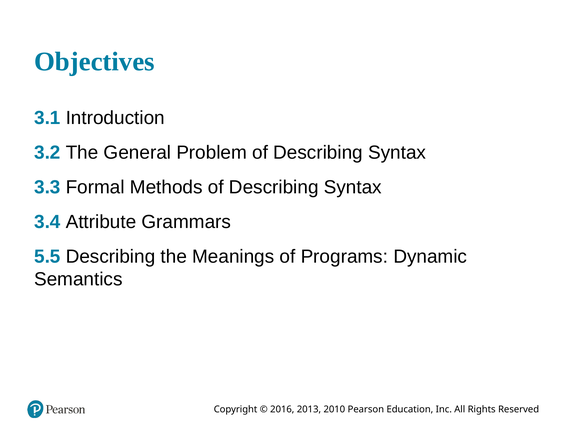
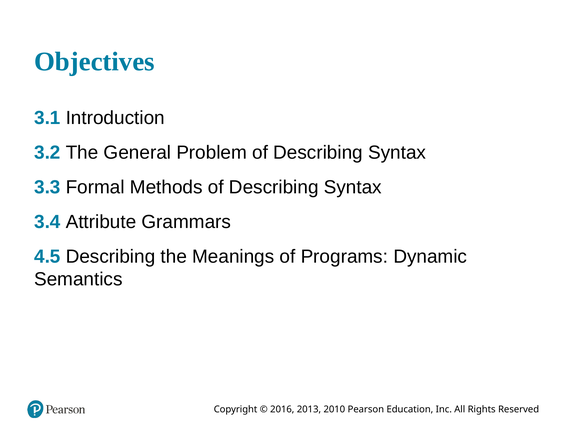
5.5: 5.5 -> 4.5 (47, 256)
